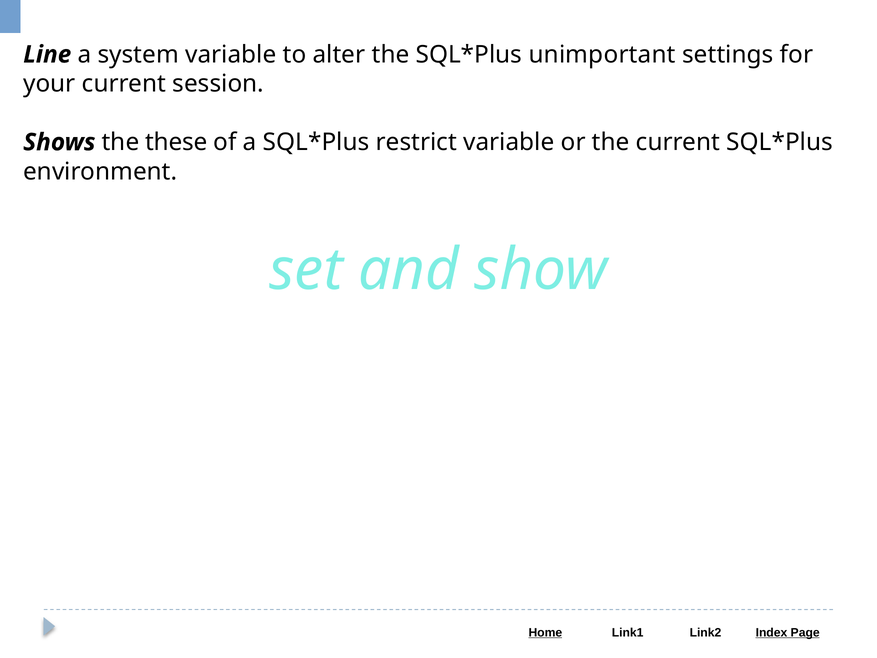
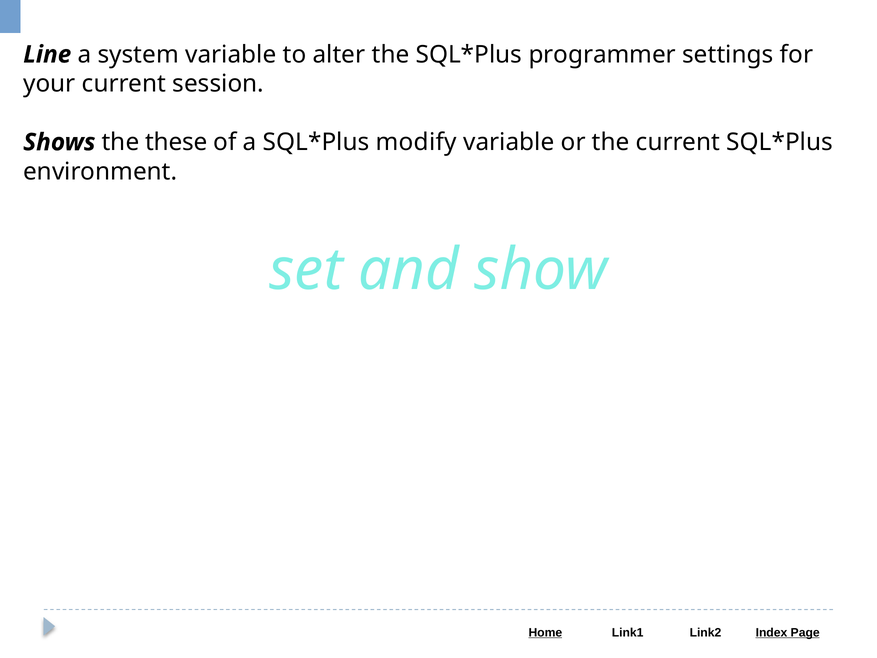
unimportant: unimportant -> programmer (602, 54)
restrict: restrict -> modify (416, 142)
